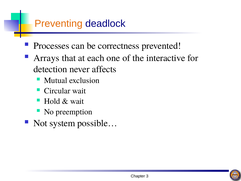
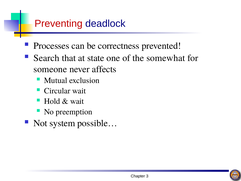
Preventing colour: orange -> red (59, 24)
Arrays: Arrays -> Search (46, 58)
each: each -> state (96, 58)
interactive: interactive -> somewhat (166, 58)
detection: detection -> someone (50, 69)
